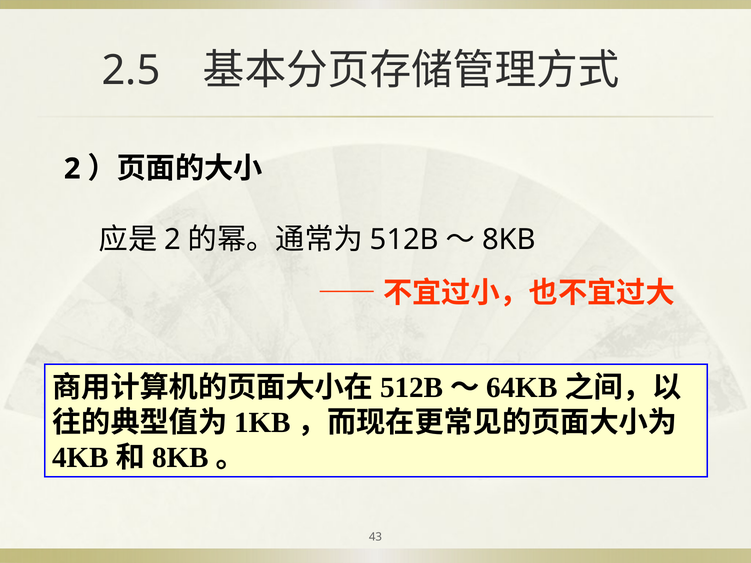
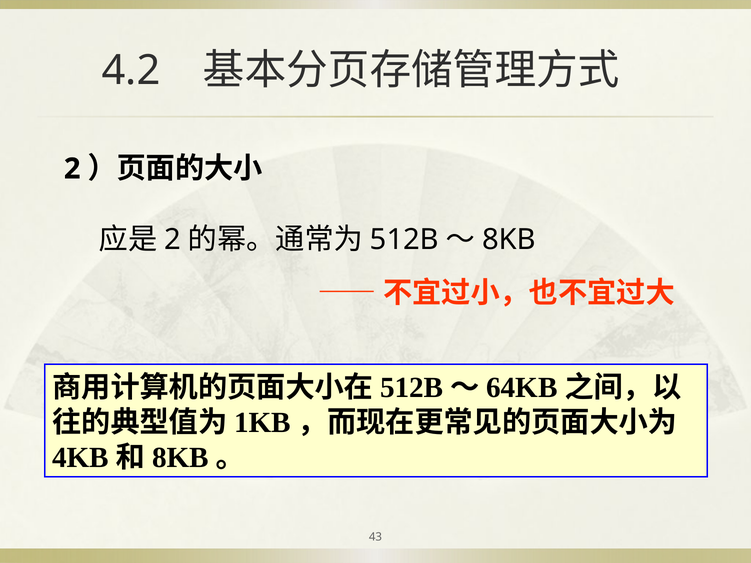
2.5: 2.5 -> 4.2 (131, 71)
